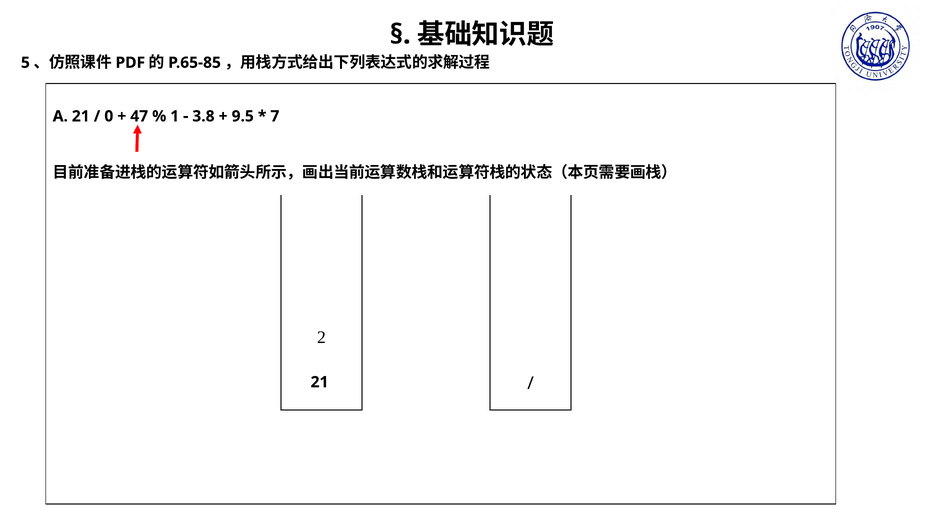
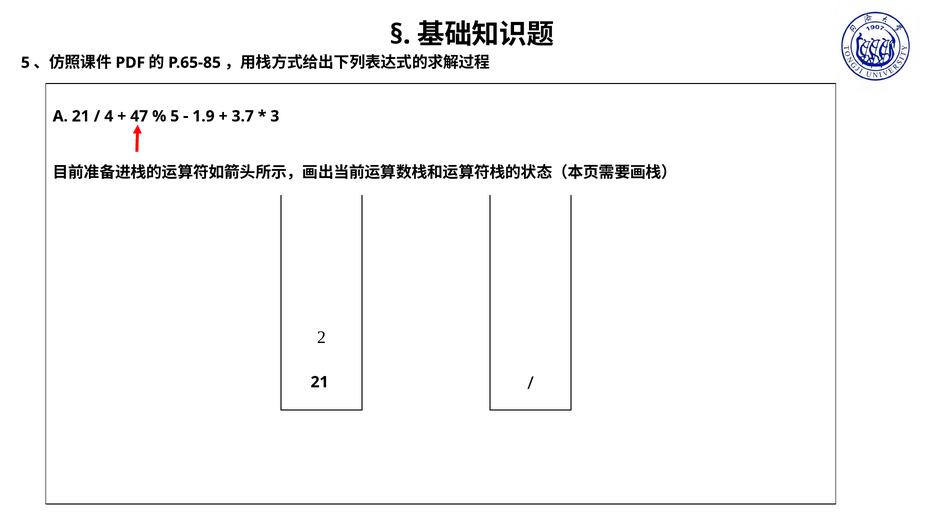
0: 0 -> 4 (109, 116)
1: 1 -> 5 (175, 116)
3.8: 3.8 -> 1.9 (203, 116)
9.5: 9.5 -> 3.7 (243, 116)
7: 7 -> 3 (275, 116)
